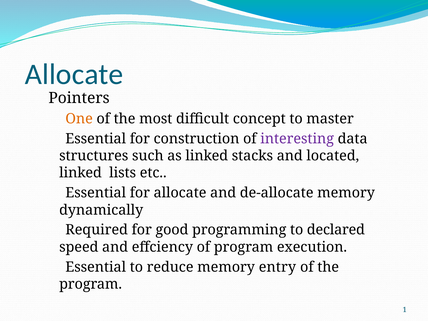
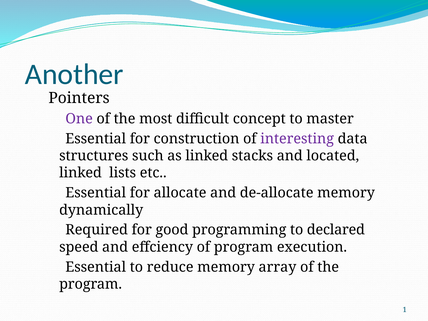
Allocate: Allocate -> Another (74, 74)
One colour: orange -> purple (79, 119)
entry: entry -> array (277, 267)
